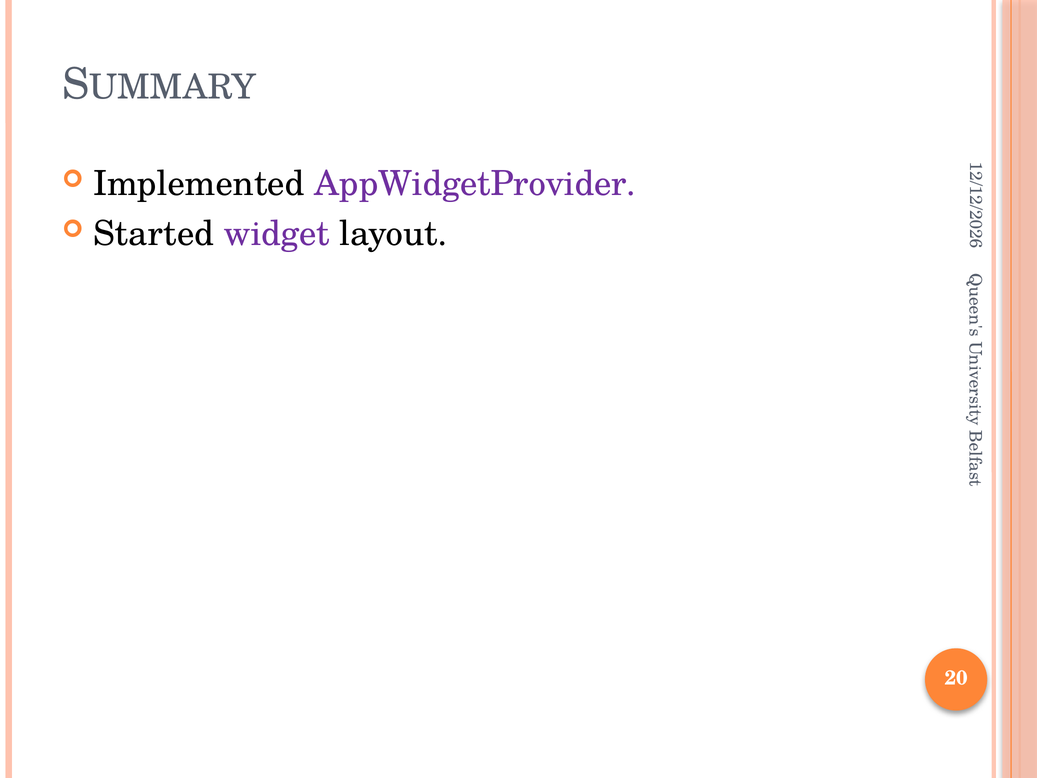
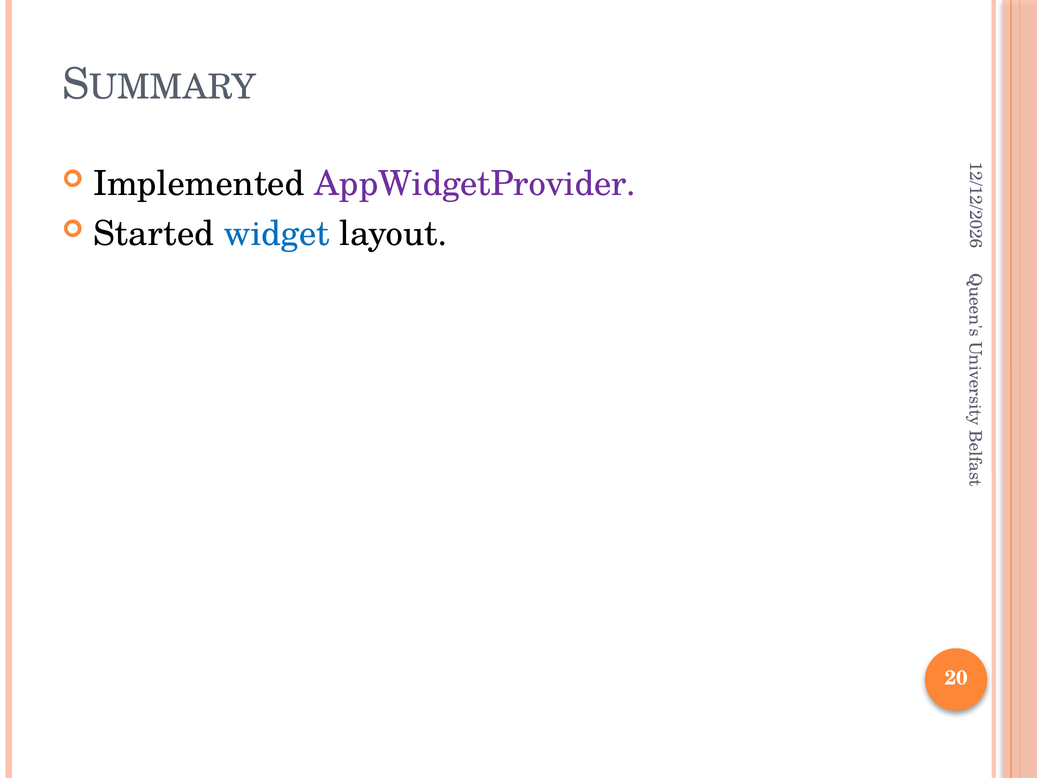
widget colour: purple -> blue (277, 234)
